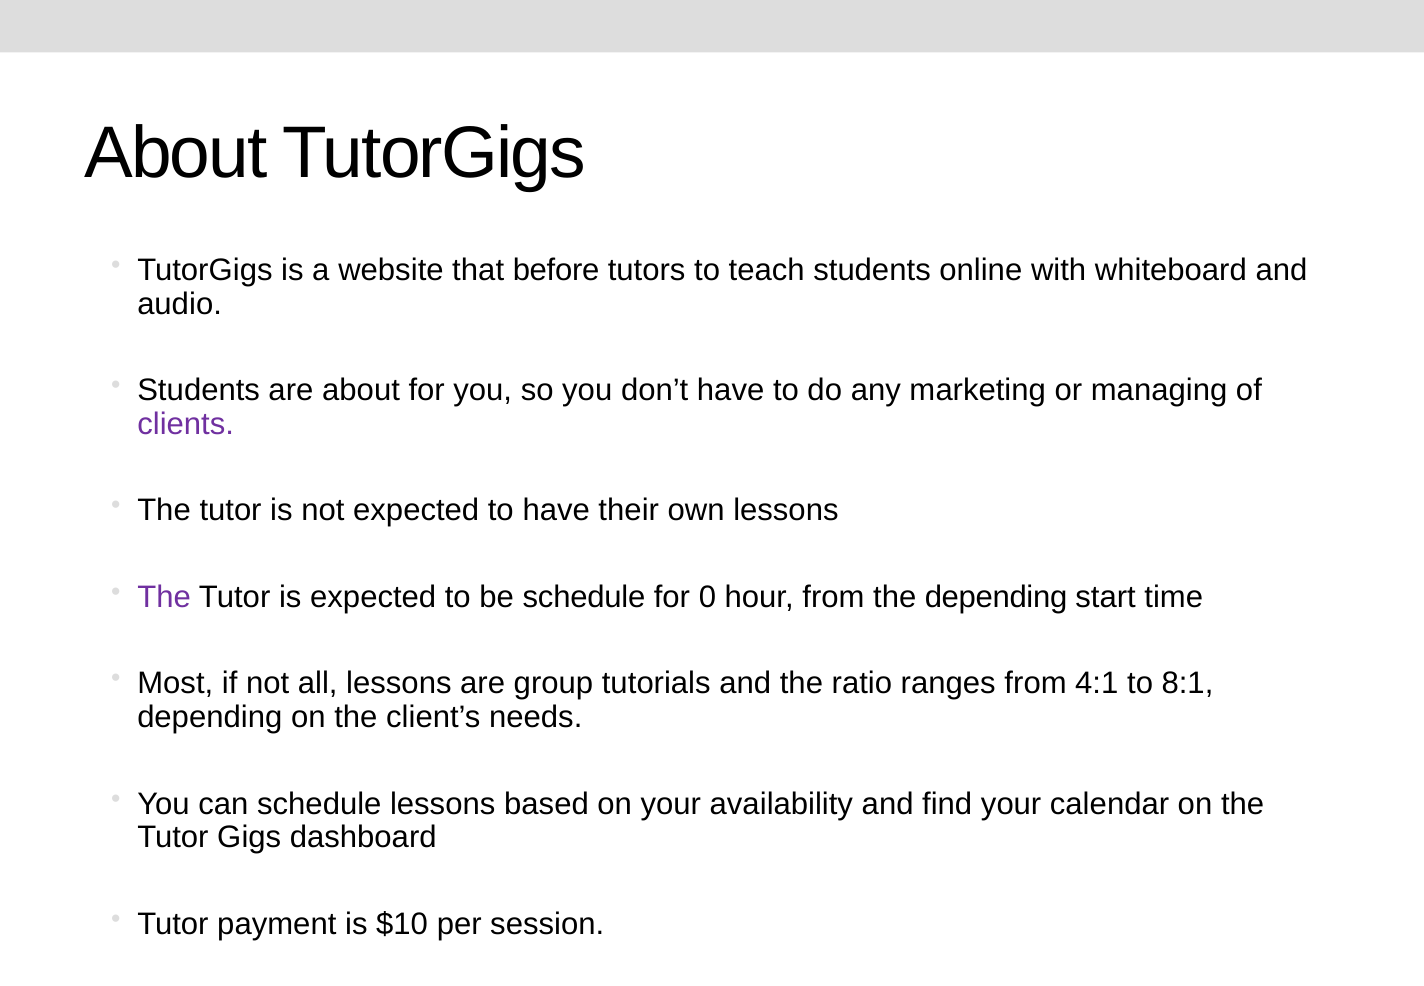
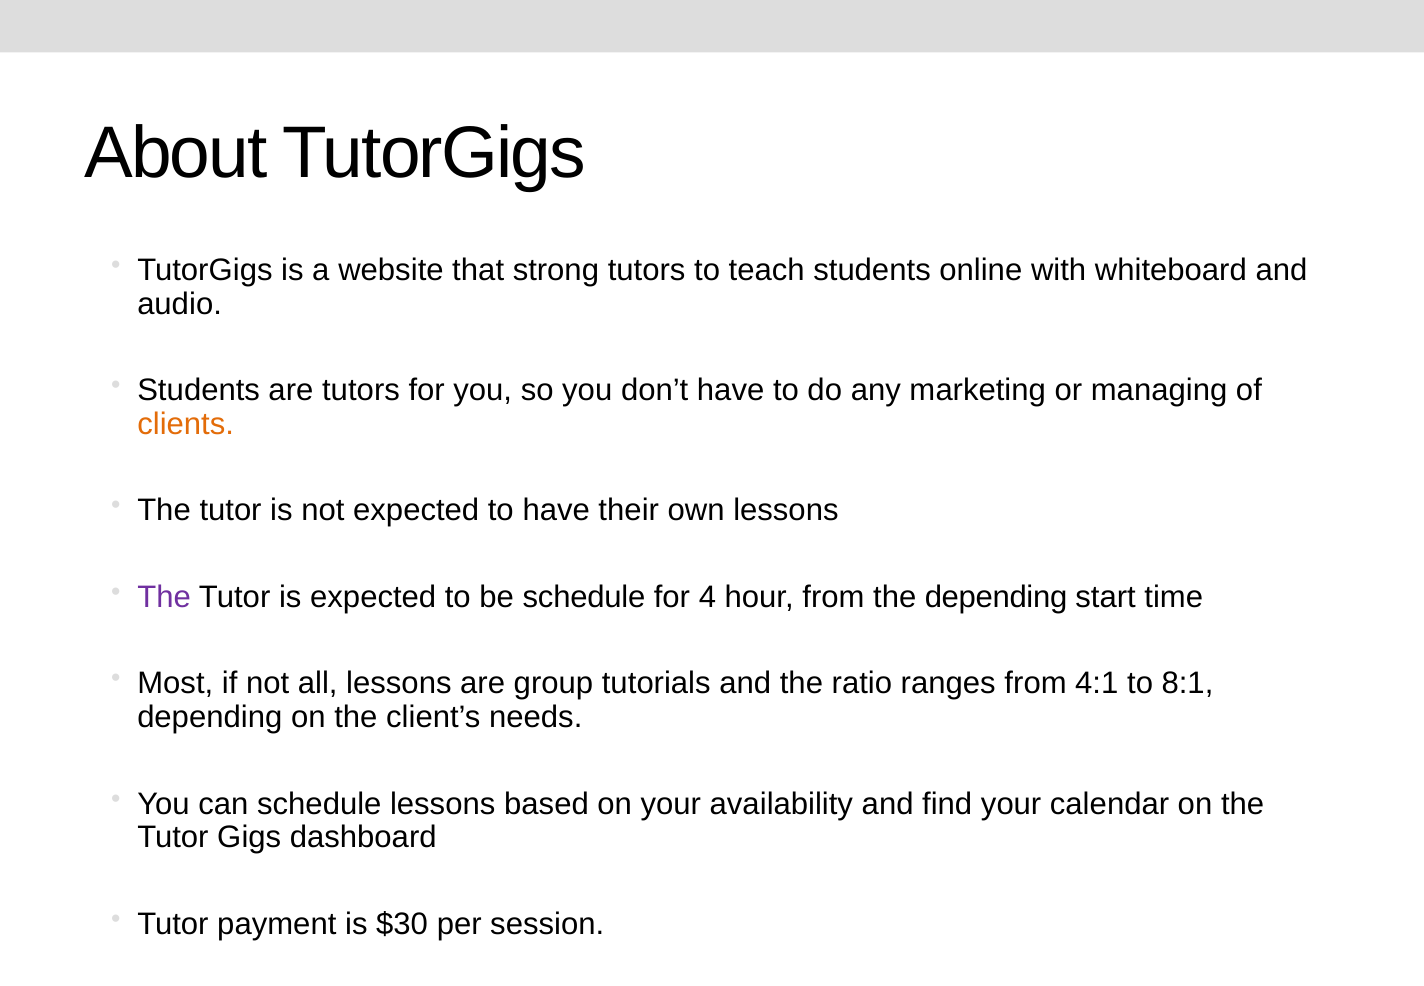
before: before -> strong (556, 270)
are about: about -> tutors (361, 390)
clients colour: purple -> orange (186, 424)
0: 0 -> 4 (707, 597)
$10: $10 -> $30 (402, 924)
